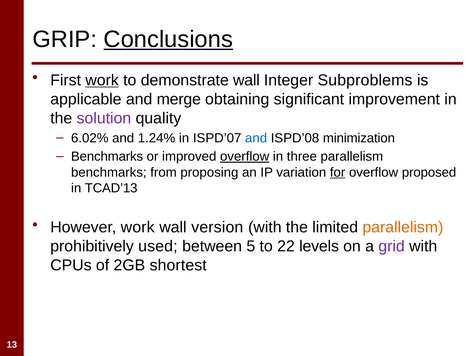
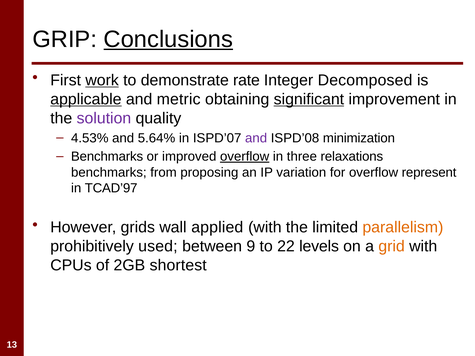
demonstrate wall: wall -> rate (246, 80)
Subproblems: Subproblems -> Decomposed (365, 80)
applicable underline: none -> present (86, 99)
merge: merge -> metric (179, 99)
significant underline: none -> present (309, 99)
6.02%: 6.02% -> 4.53% (90, 138)
1.24%: 1.24% -> 5.64% (157, 138)
and colour: blue -> purple (256, 138)
three parallelism: parallelism -> relaxations (352, 157)
for underline: present -> none (338, 172)
proposed: proposed -> represent (429, 172)
TCAD’13: TCAD’13 -> TCAD’97 (111, 188)
However work: work -> grids (138, 228)
version: version -> applied (217, 228)
5: 5 -> 9 (251, 247)
grid colour: purple -> orange (392, 247)
